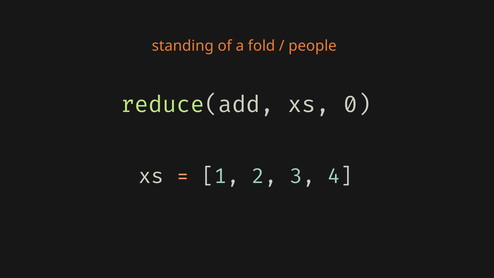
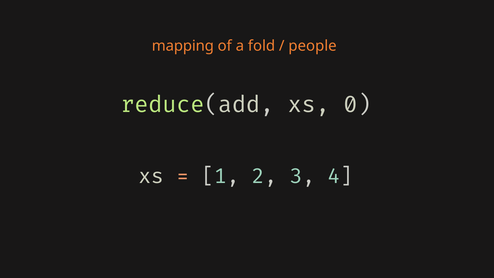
standing: standing -> mapping (183, 46)
